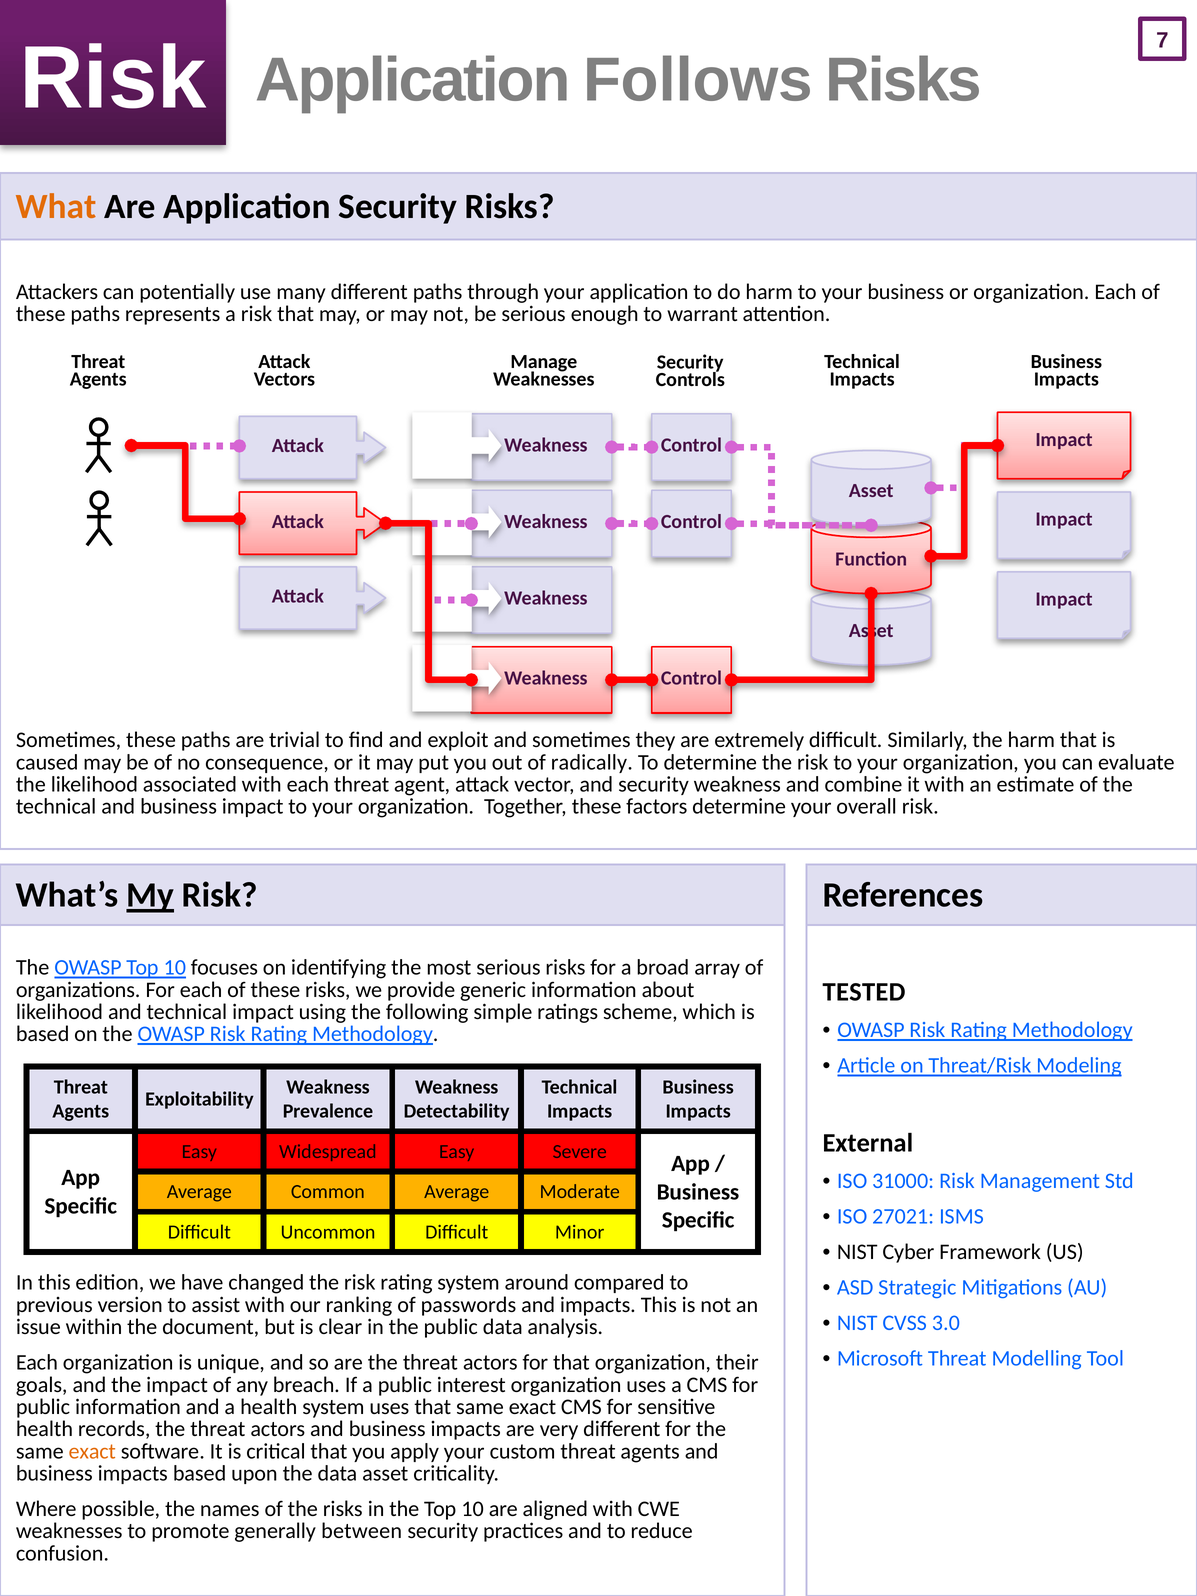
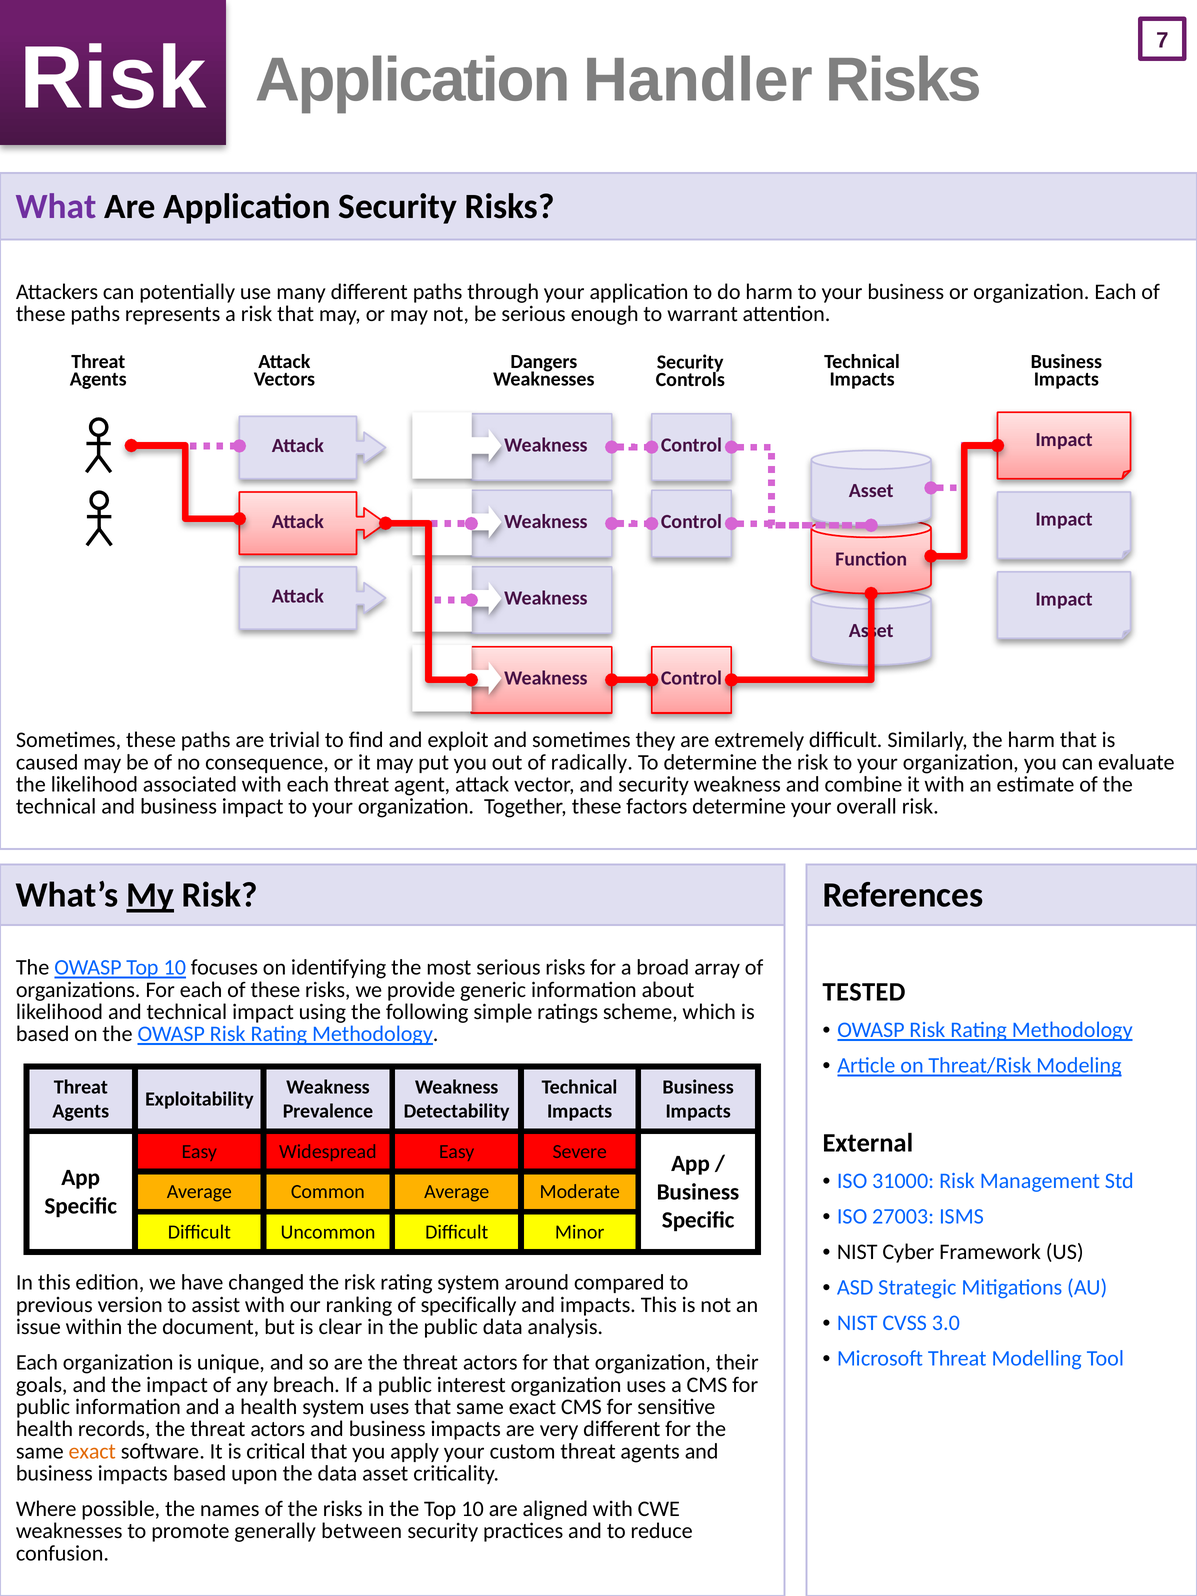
Follows: Follows -> Handler (698, 80)
What colour: orange -> purple (56, 207)
Manage: Manage -> Dangers (544, 361)
27021: 27021 -> 27003 (903, 1216)
passwords: passwords -> specifically (469, 1305)
